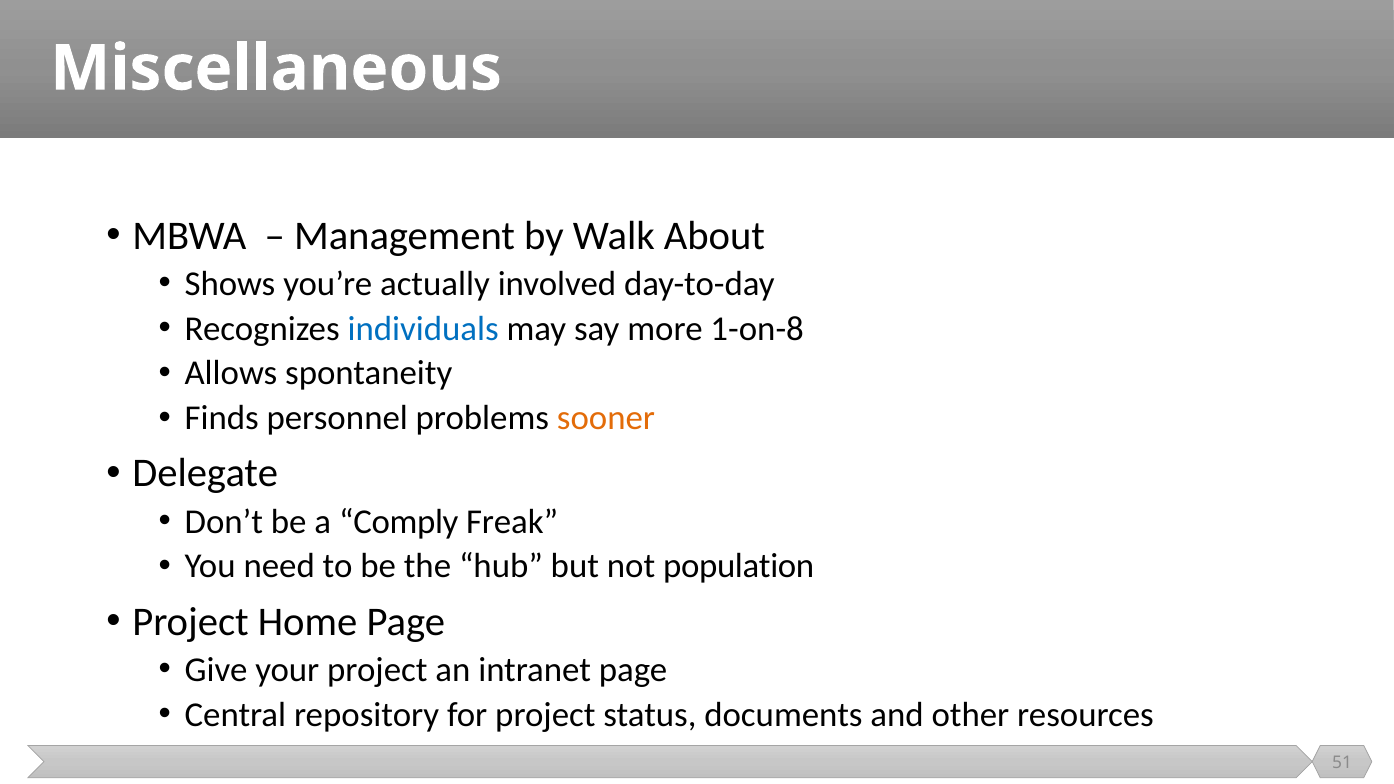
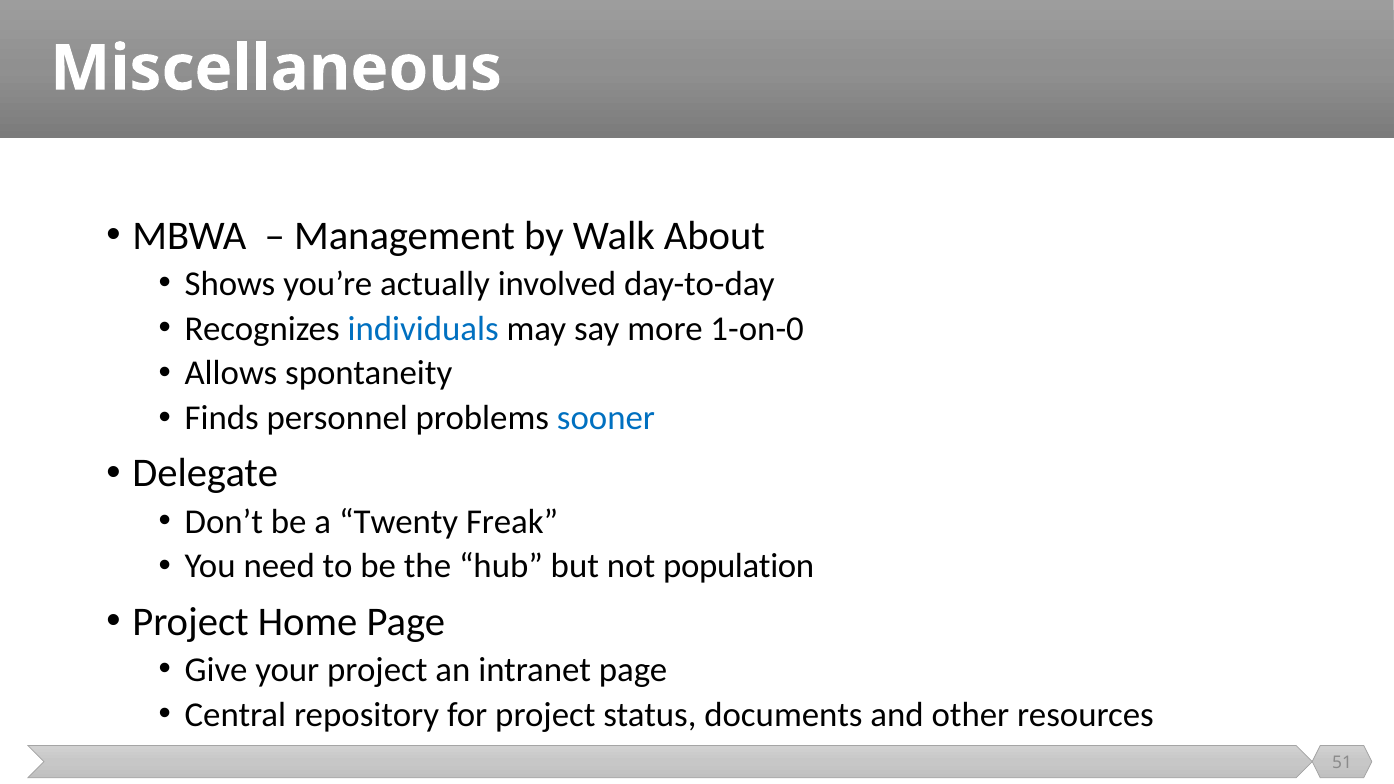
1-on-8: 1-on-8 -> 1-on-0 (757, 329)
sooner colour: orange -> blue (606, 418)
Comply: Comply -> Twenty (399, 522)
